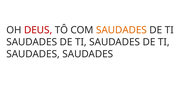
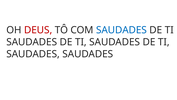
SAUDADES colour: orange -> blue (121, 30)
